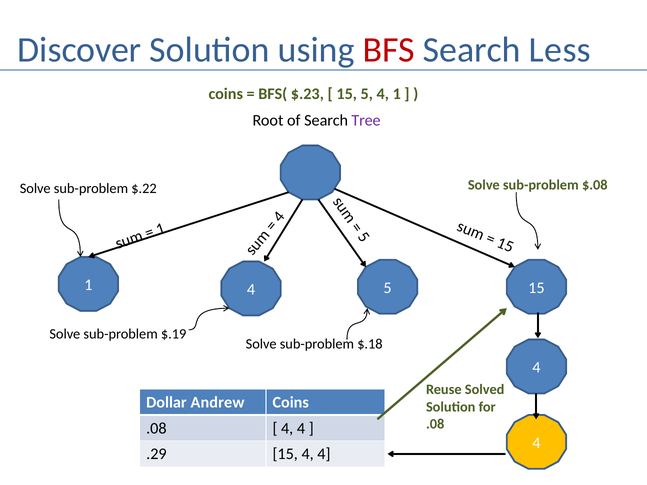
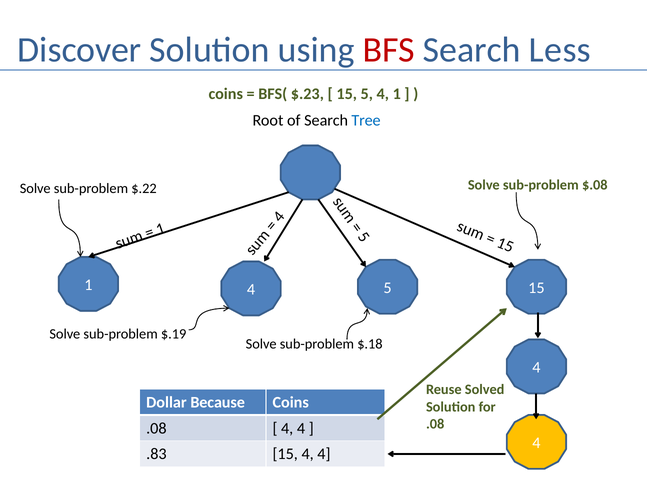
Tree colour: purple -> blue (366, 120)
Andrew: Andrew -> Because (218, 403)
.29: .29 -> .83 (156, 454)
